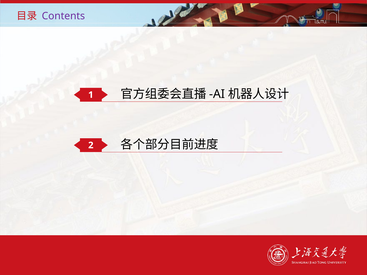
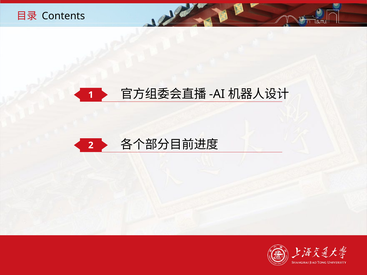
Contents colour: purple -> black (63, 16)
